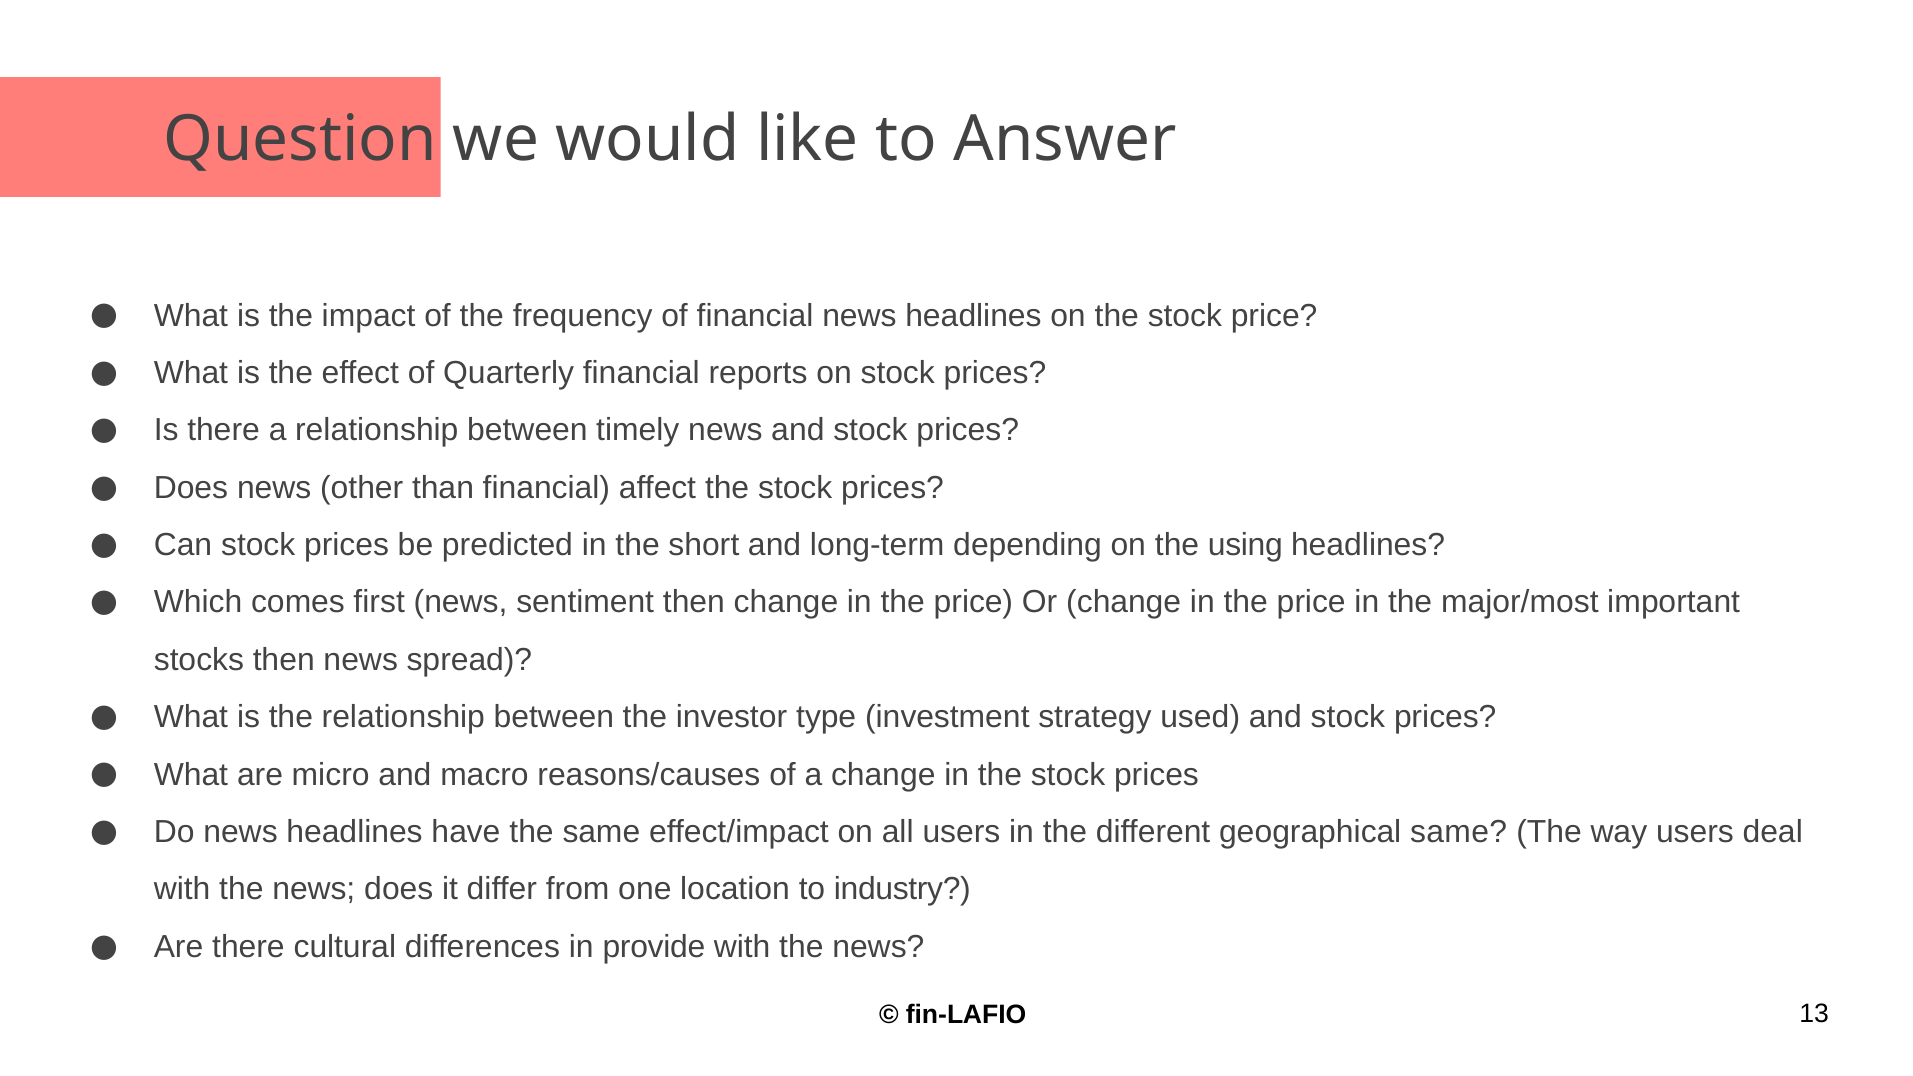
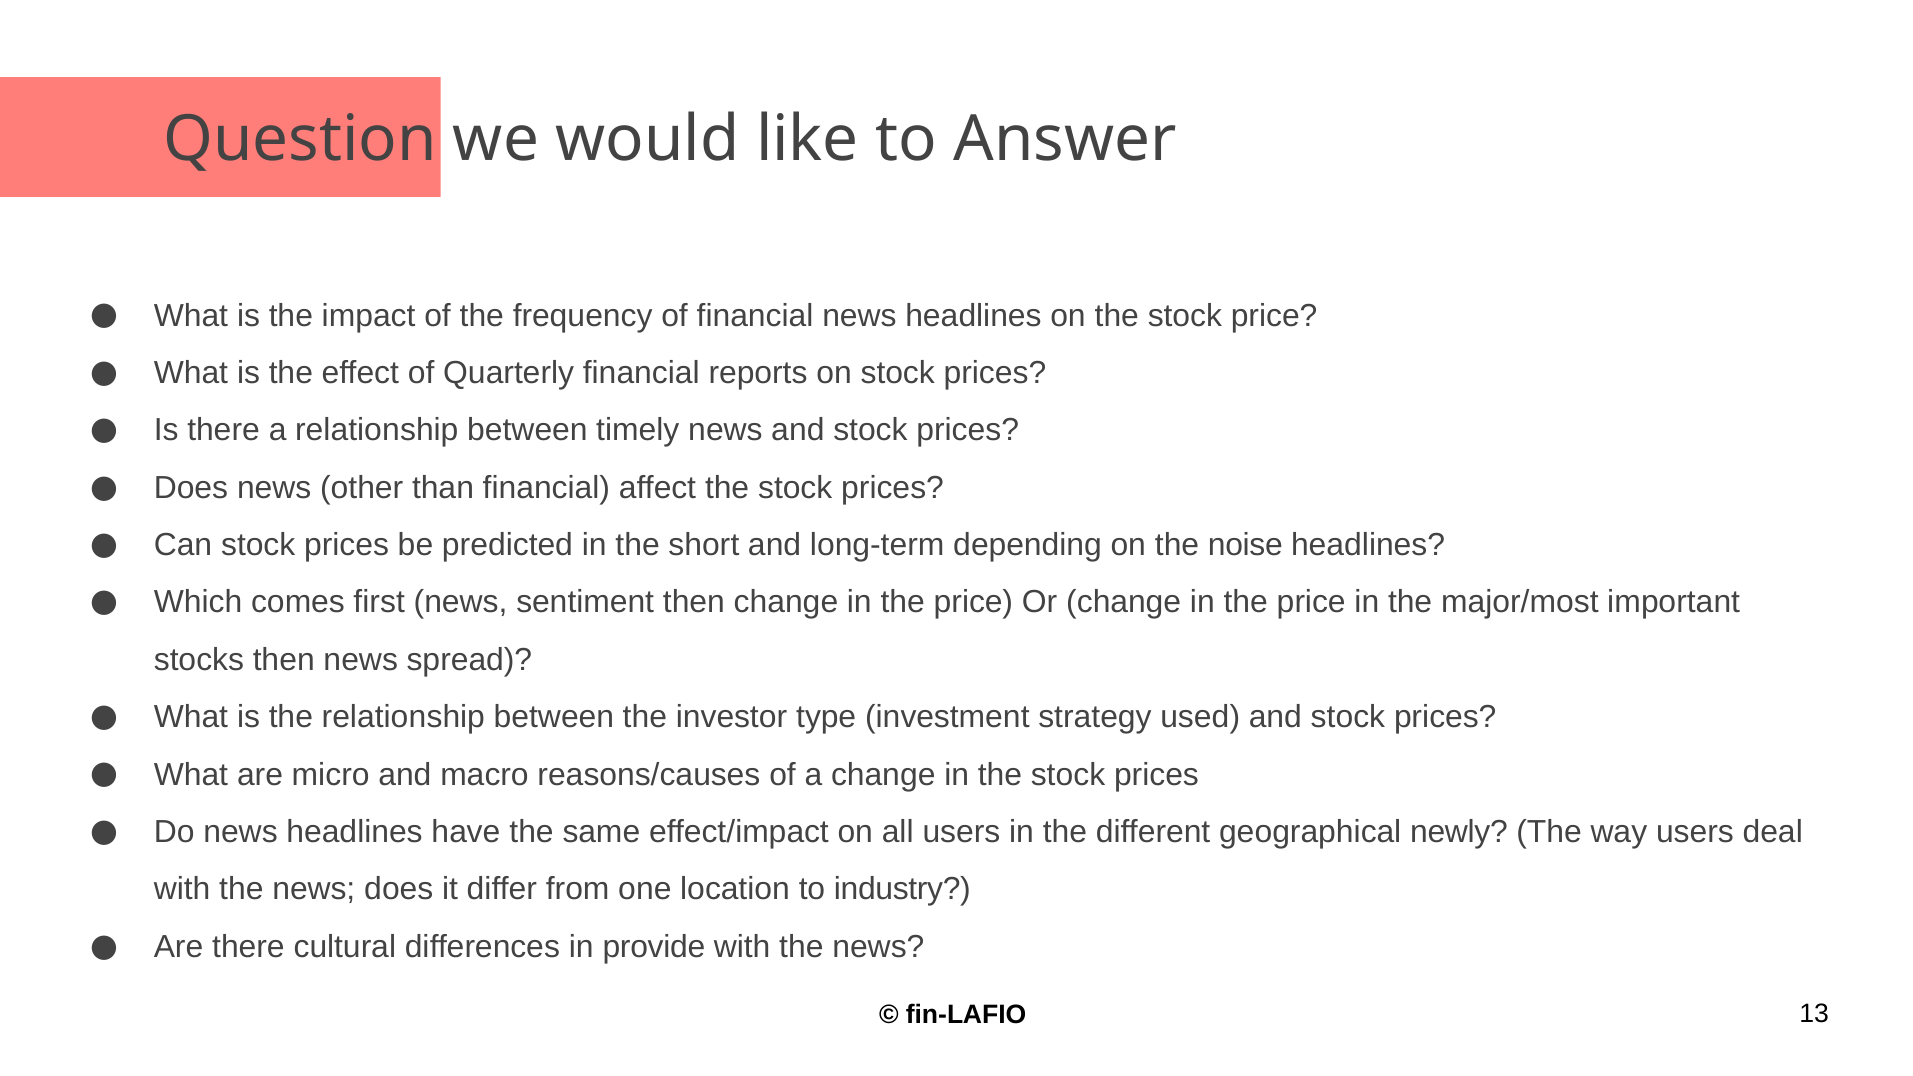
using: using -> noise (1245, 545)
geographical same: same -> newly (1459, 832)
